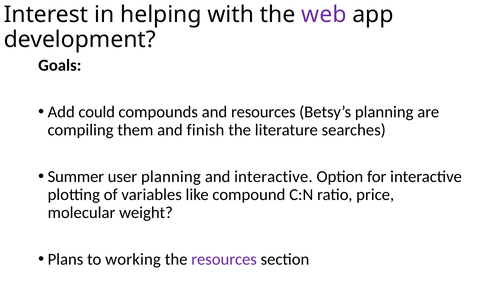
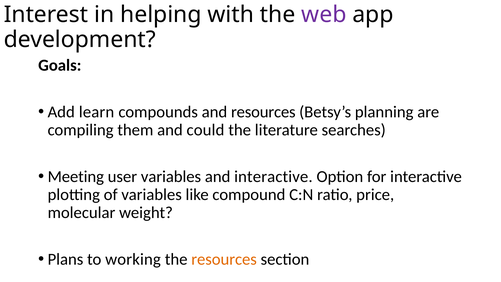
could: could -> learn (97, 112)
finish: finish -> could (205, 130)
Summer: Summer -> Meeting (76, 176)
user planning: planning -> variables (171, 176)
resources colour: purple -> orange (224, 259)
